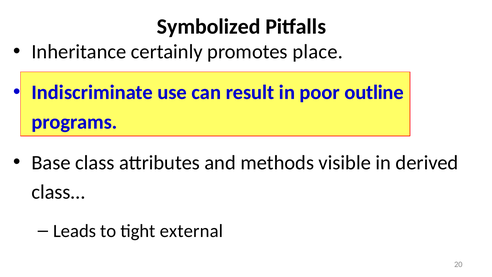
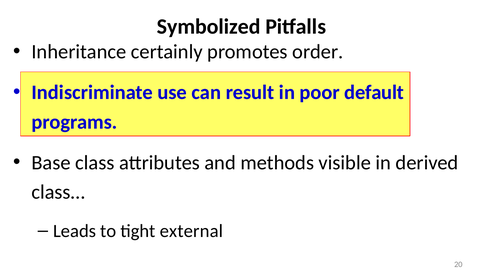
place: place -> order (318, 52)
outline: outline -> default (374, 92)
